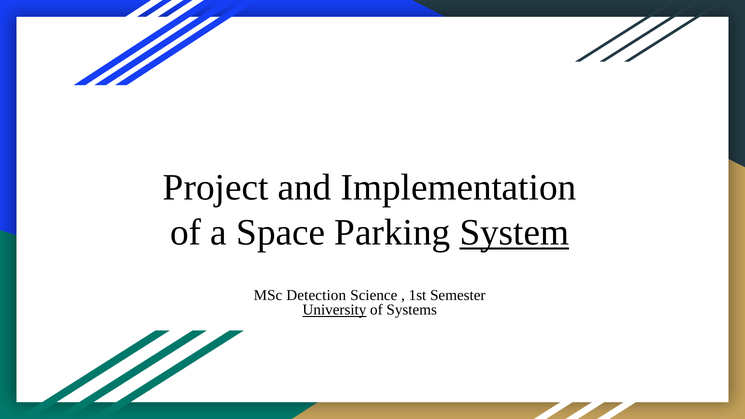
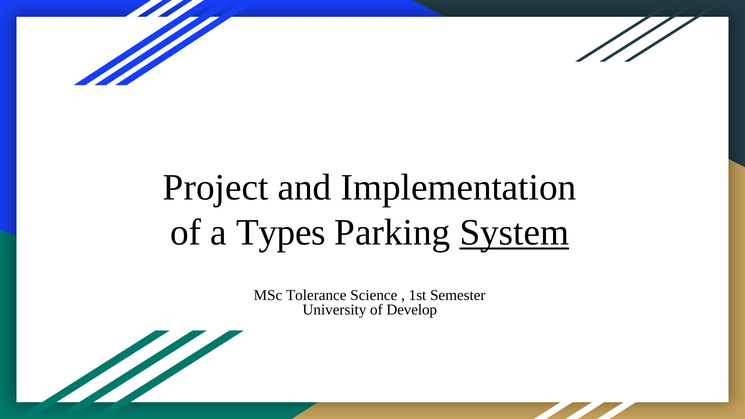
Space: Space -> Types (281, 232)
Detection: Detection -> Tolerance (316, 295)
University underline: present -> none (334, 310)
Systems: Systems -> Develop (412, 310)
